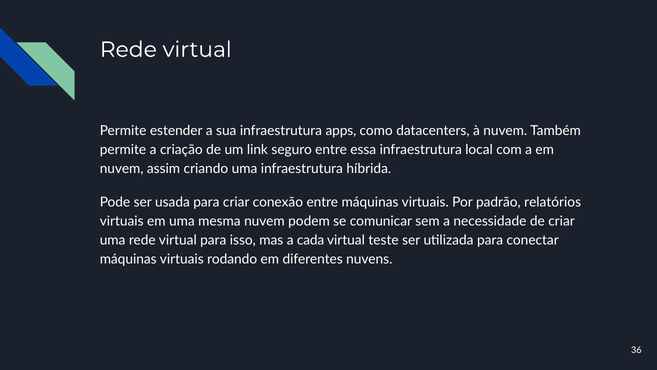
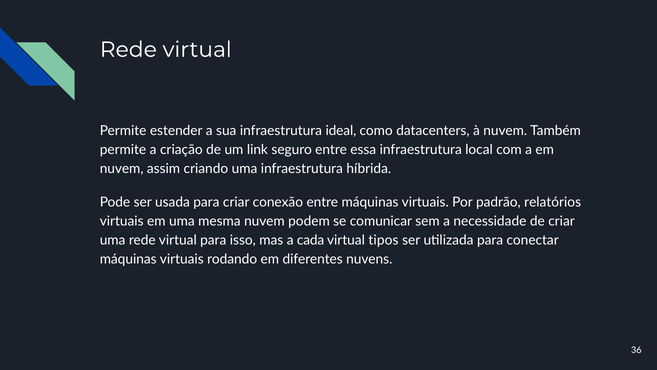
apps: apps -> ideal (341, 131)
teste: teste -> tipos (383, 240)
